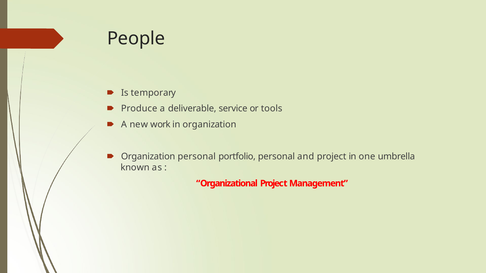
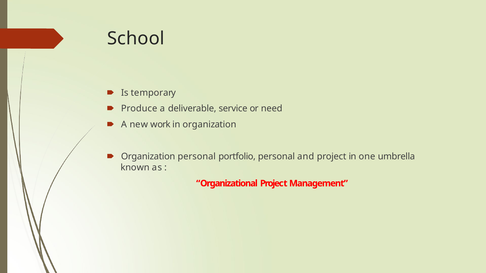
People: People -> School (136, 39)
tools: tools -> need (272, 109)
